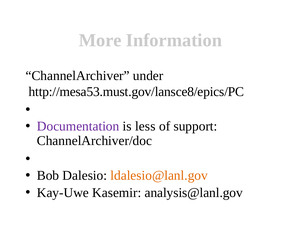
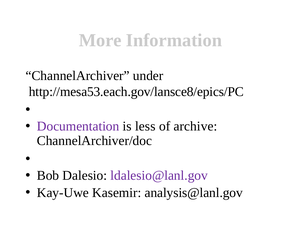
http://mesa53.must.gov/lansce8/epics/PC: http://mesa53.must.gov/lansce8/epics/PC -> http://mesa53.each.gov/lansce8/epics/PC (136, 92)
support: support -> archive (195, 126)
ldalesio@lanl.gov colour: orange -> purple (159, 175)
